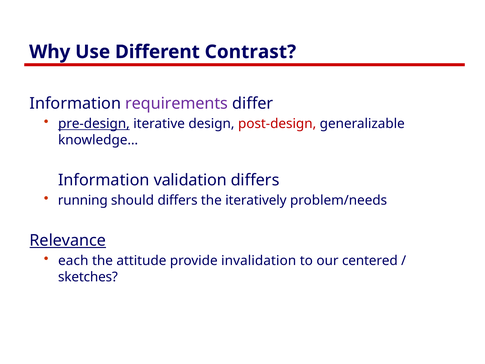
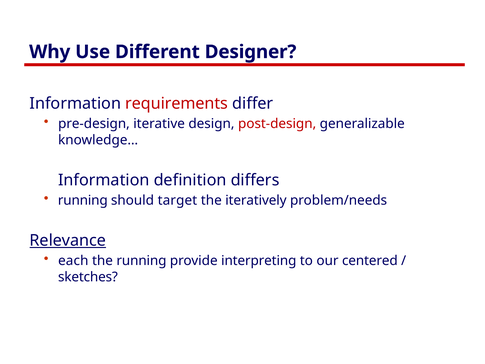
Contrast: Contrast -> Designer (251, 52)
requirements colour: purple -> red (177, 103)
pre-design underline: present -> none (94, 124)
validation: validation -> definition (190, 180)
should differs: differs -> target (177, 200)
the attitude: attitude -> running (141, 261)
invalidation: invalidation -> interpreting (259, 261)
